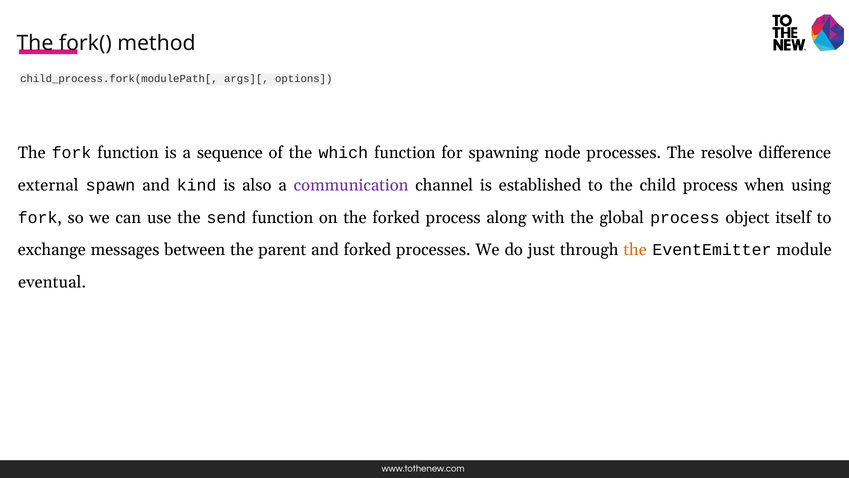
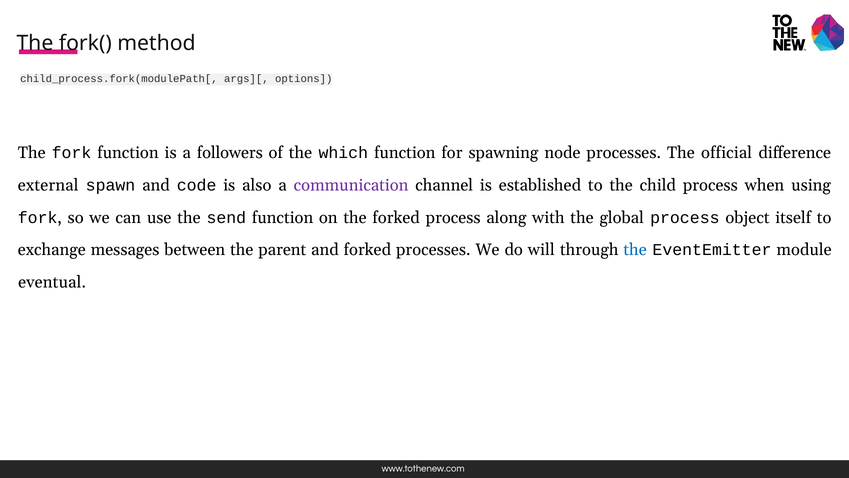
sequence: sequence -> followers (230, 153)
resolve: resolve -> official (727, 153)
kind: kind -> code (197, 185)
just: just -> will (541, 250)
the colour: orange -> blue (635, 250)
